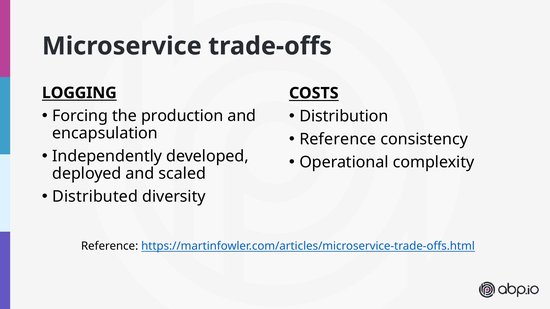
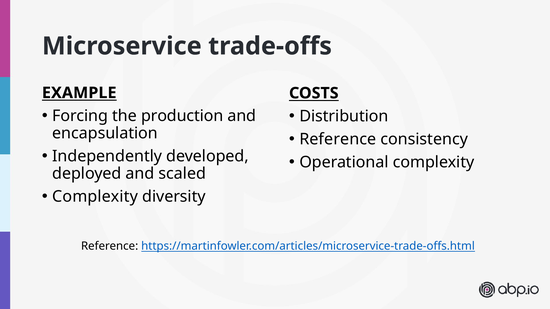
LOGGING: LOGGING -> EXAMPLE (79, 93)
Distributed: Distributed -> Complexity (95, 197)
